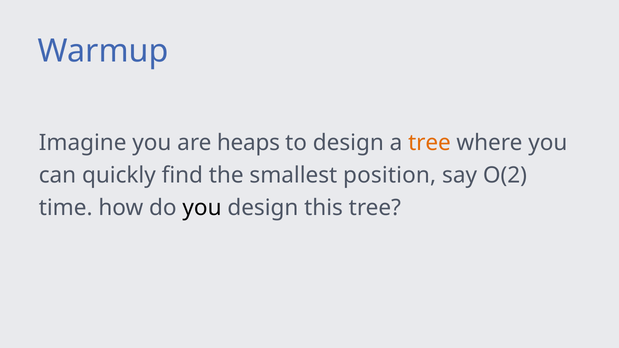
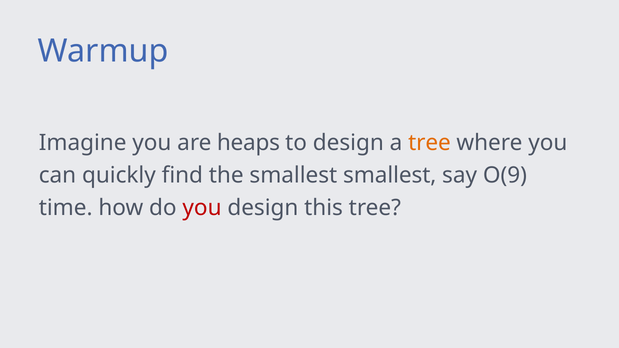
smallest position: position -> smallest (390, 175)
O(2: O(2 -> O(9 (505, 175)
you colour: black -> red (202, 208)
